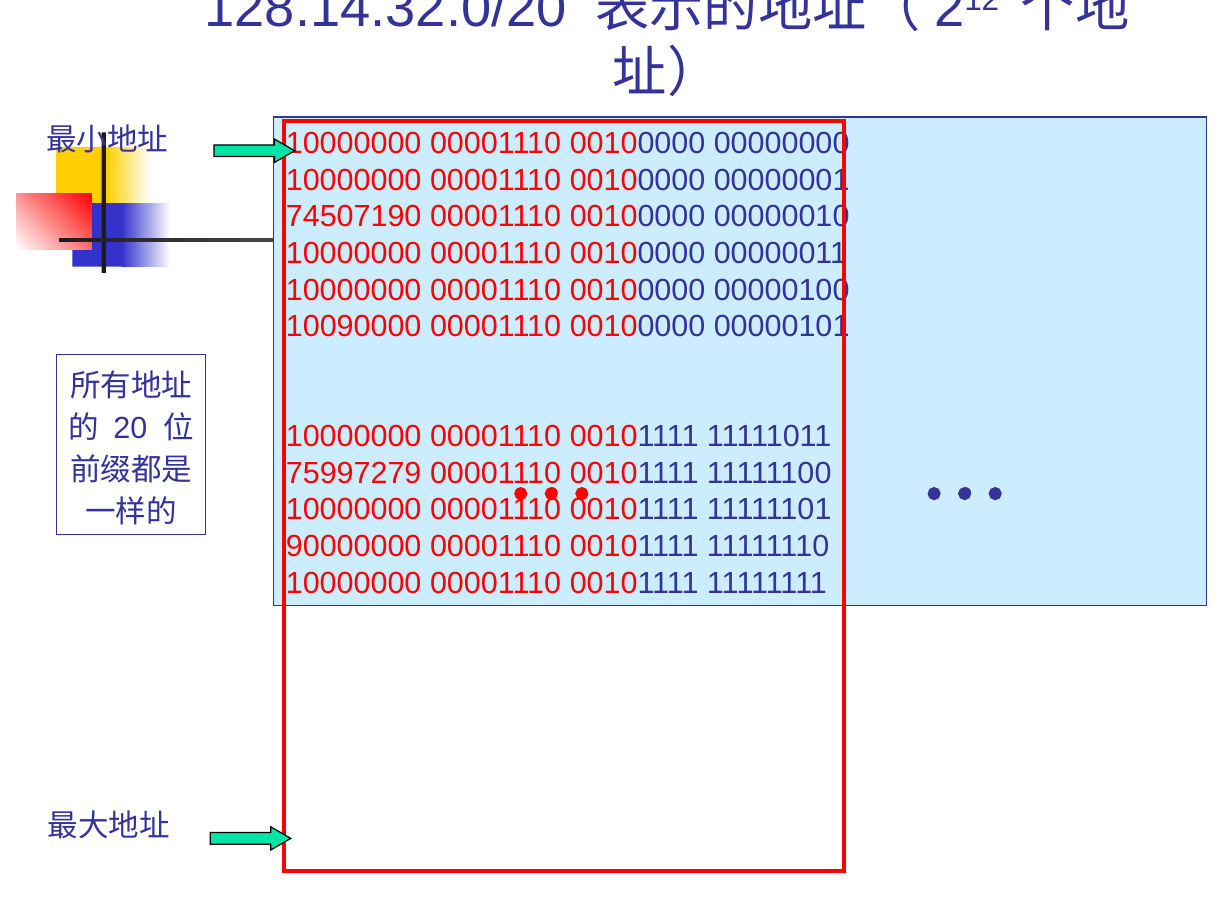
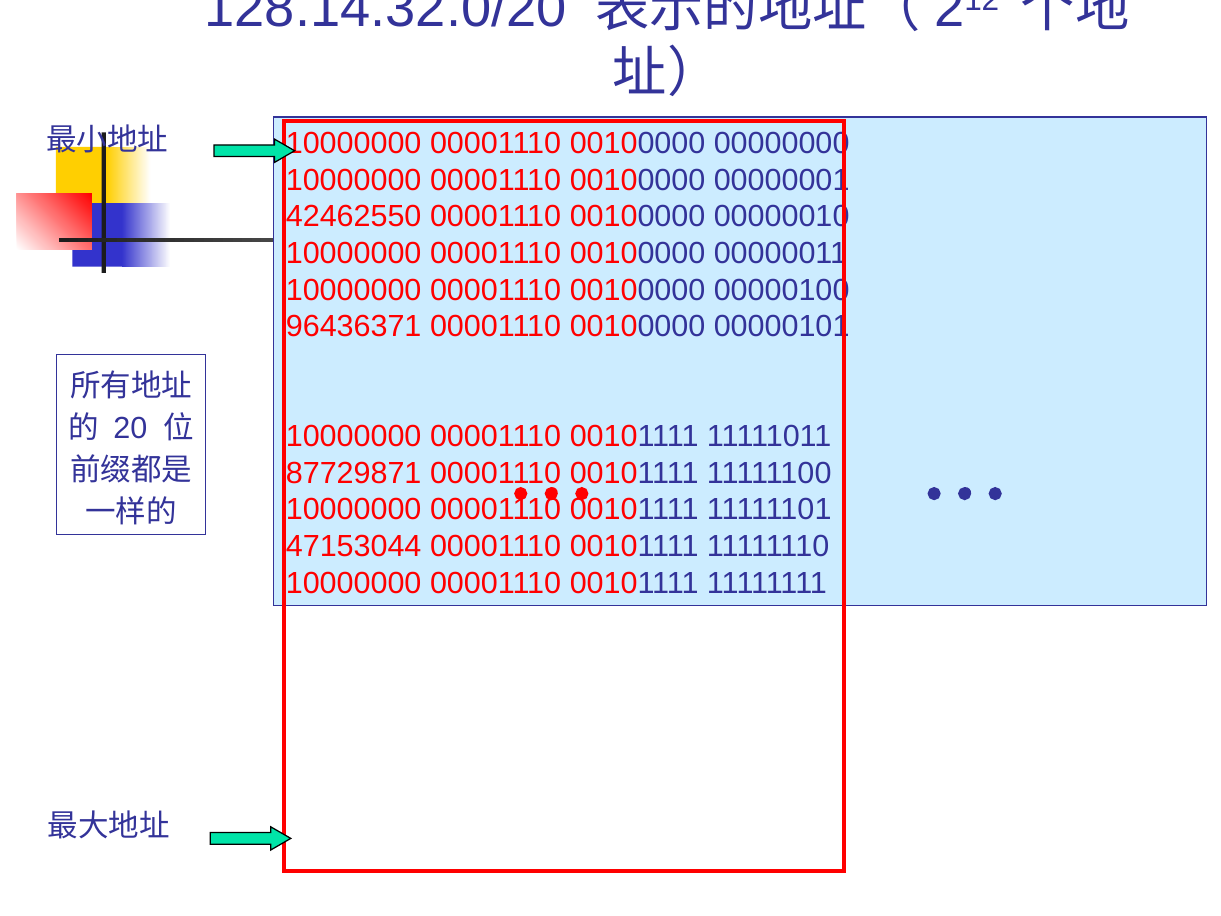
74507190: 74507190 -> 42462550 (354, 217)
10090000: 10090000 -> 96436371 (354, 327)
75997279: 75997279 -> 87729871 (354, 473)
90000000: 90000000 -> 47153044 (354, 546)
